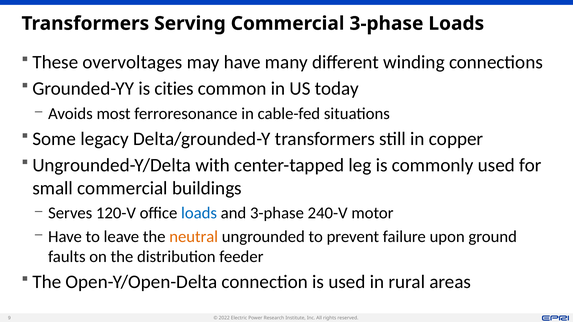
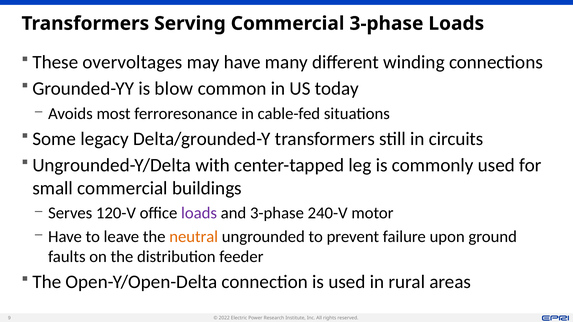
cities: cities -> blow (174, 89)
copper: copper -> circuits (456, 139)
loads colour: blue -> purple (199, 213)
